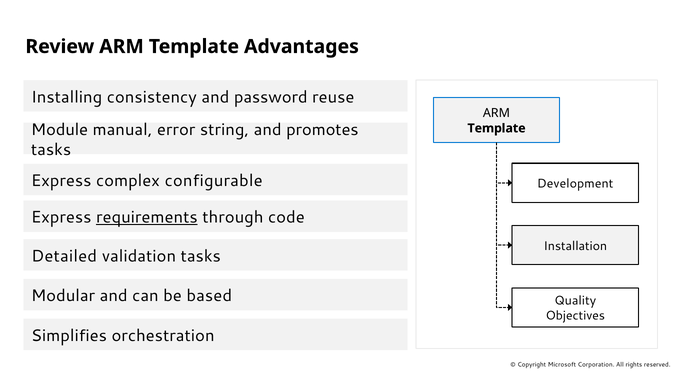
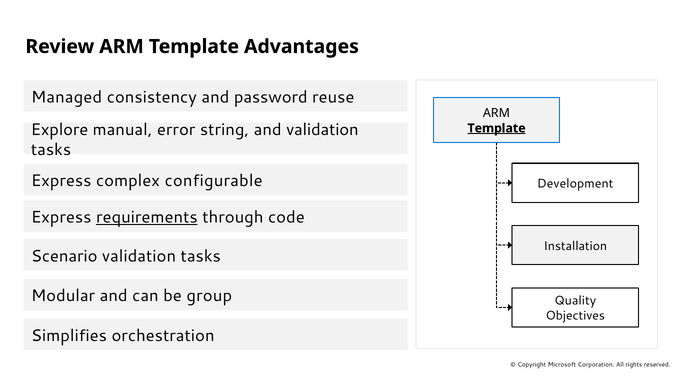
Installing: Installing -> Managed (67, 97)
Module: Module -> Explore (59, 130)
and promotes: promotes -> validation (322, 130)
Template underline: none -> present (497, 128)
Detailed: Detailed -> Scenario (64, 256)
based: based -> group (209, 296)
